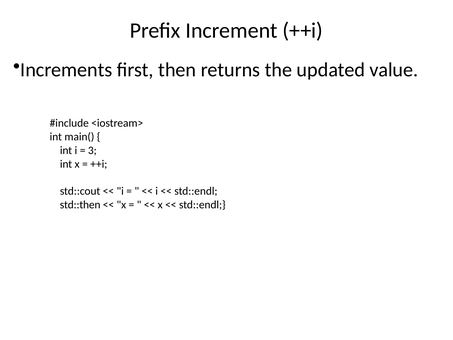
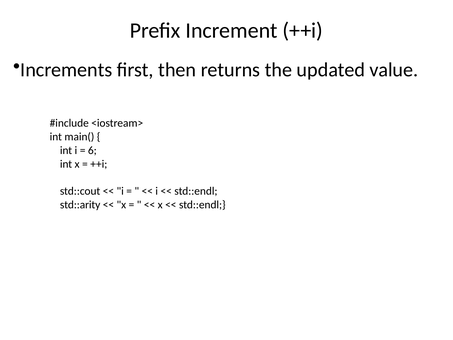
3: 3 -> 6 (92, 150)
std::then: std::then -> std::arity (80, 205)
